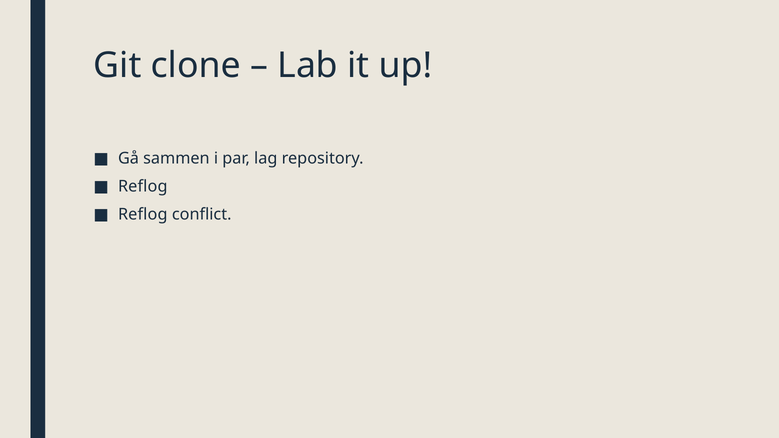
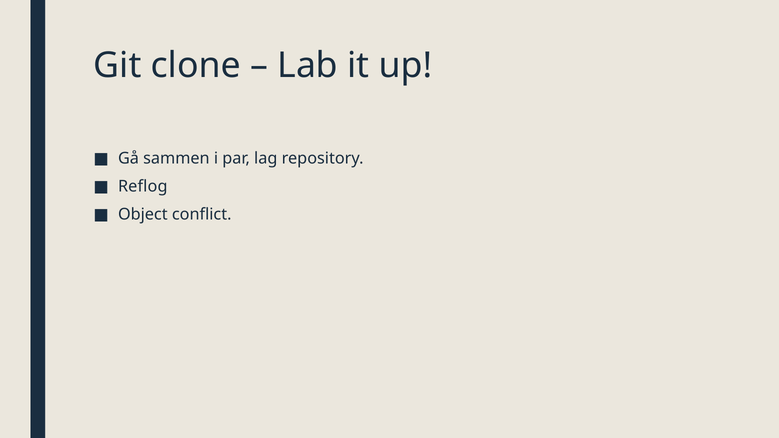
Reflog: Reflog -> Object (143, 214)
